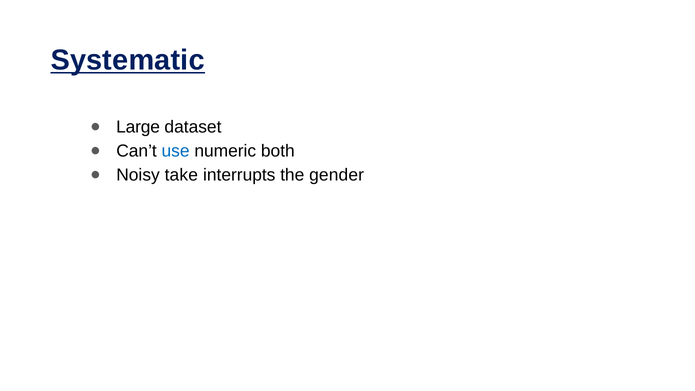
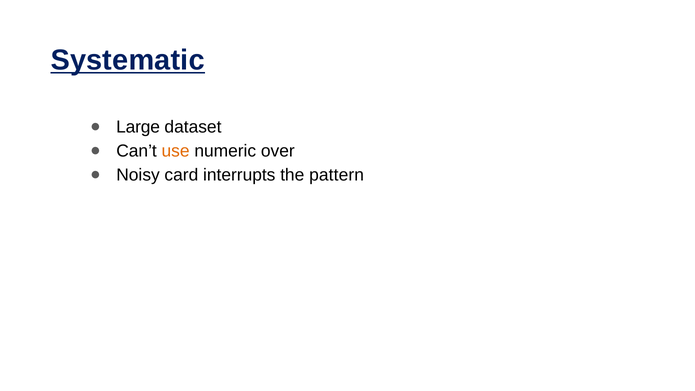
use colour: blue -> orange (176, 151)
both: both -> over (278, 151)
take: take -> card (181, 175)
gender: gender -> pattern (337, 175)
